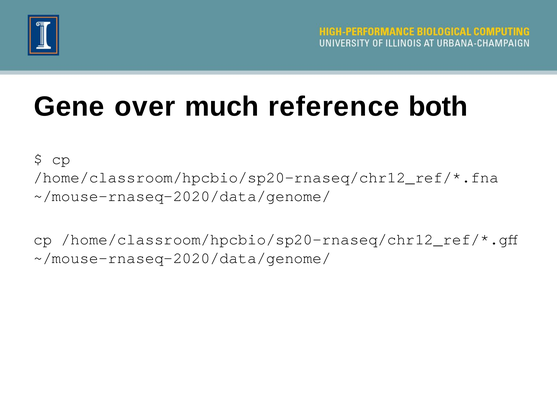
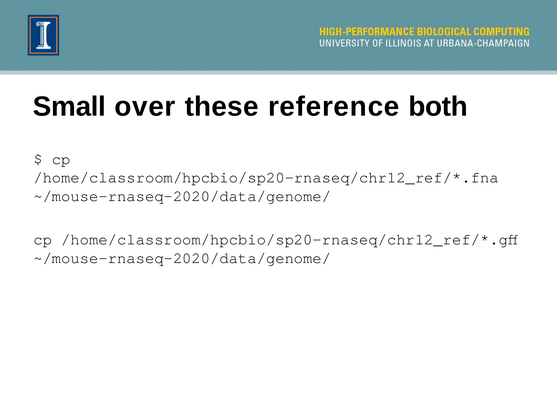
Gene: Gene -> Small (69, 107)
much: much -> these (222, 107)
